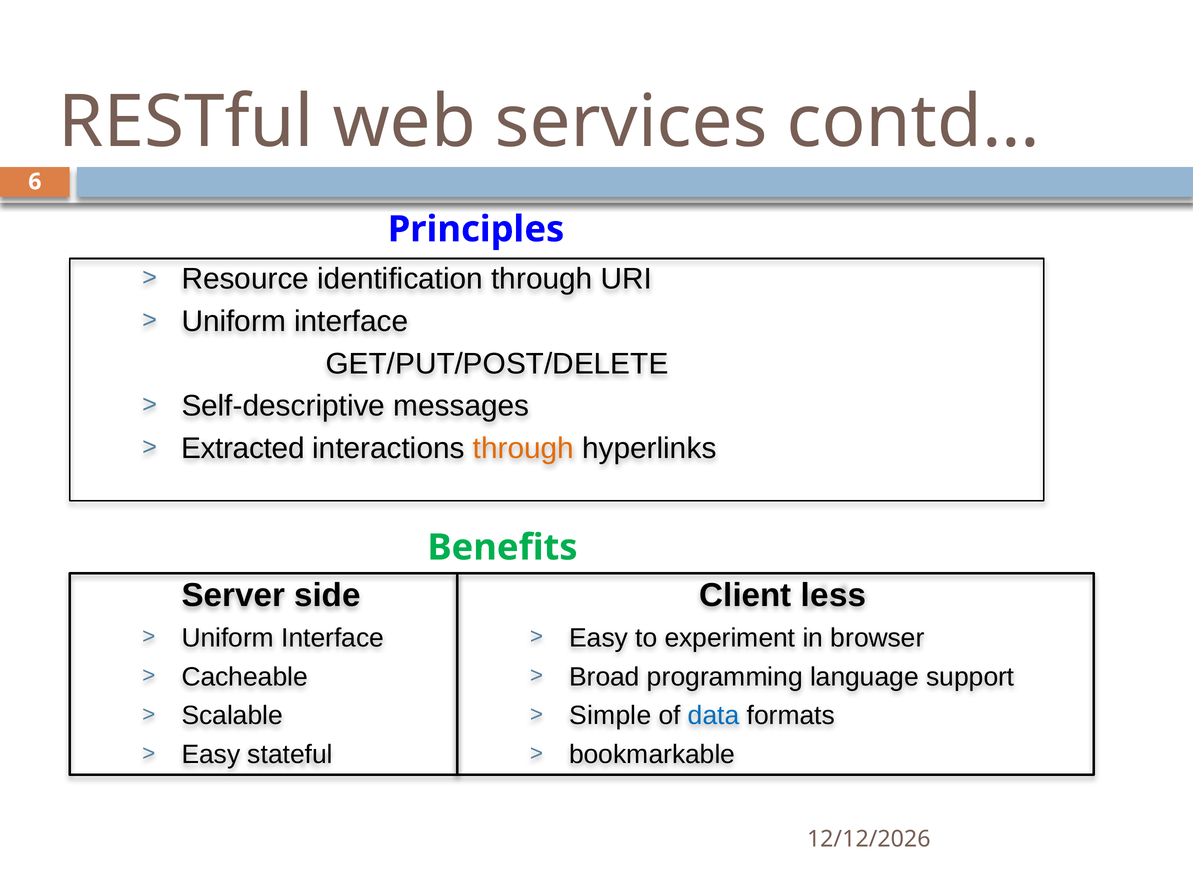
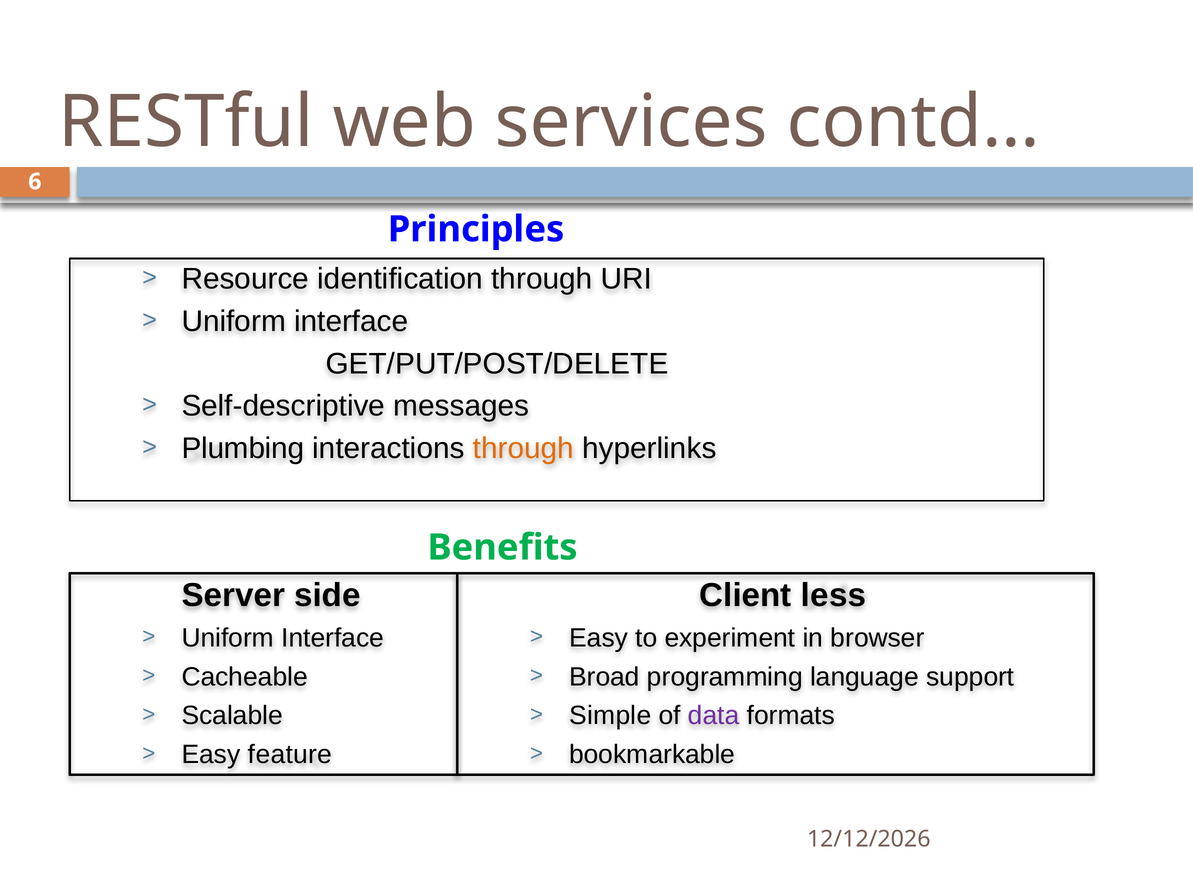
Extracted: Extracted -> Plumbing (243, 448)
data colour: blue -> purple (714, 716)
stateful: stateful -> feature (290, 754)
